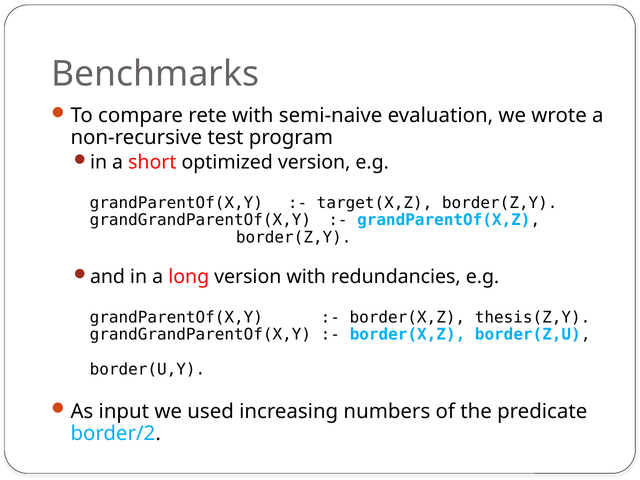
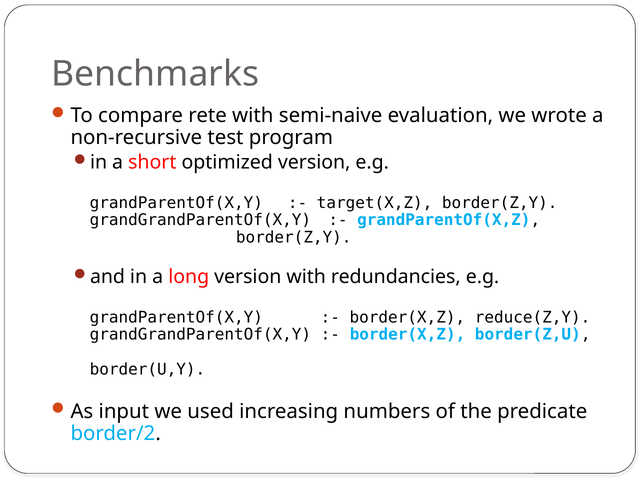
thesis(Z,Y: thesis(Z,Y -> reduce(Z,Y (533, 317)
